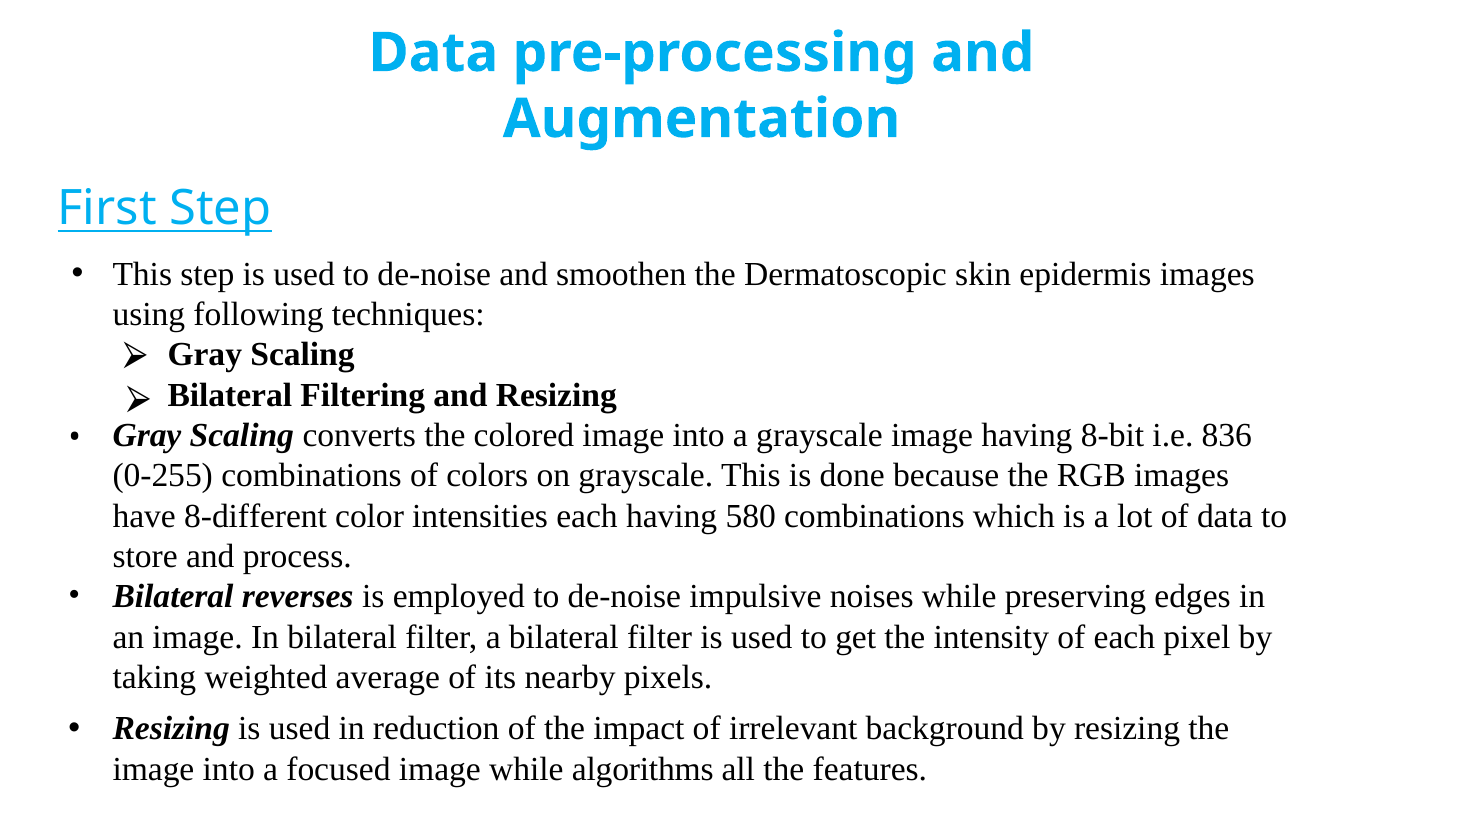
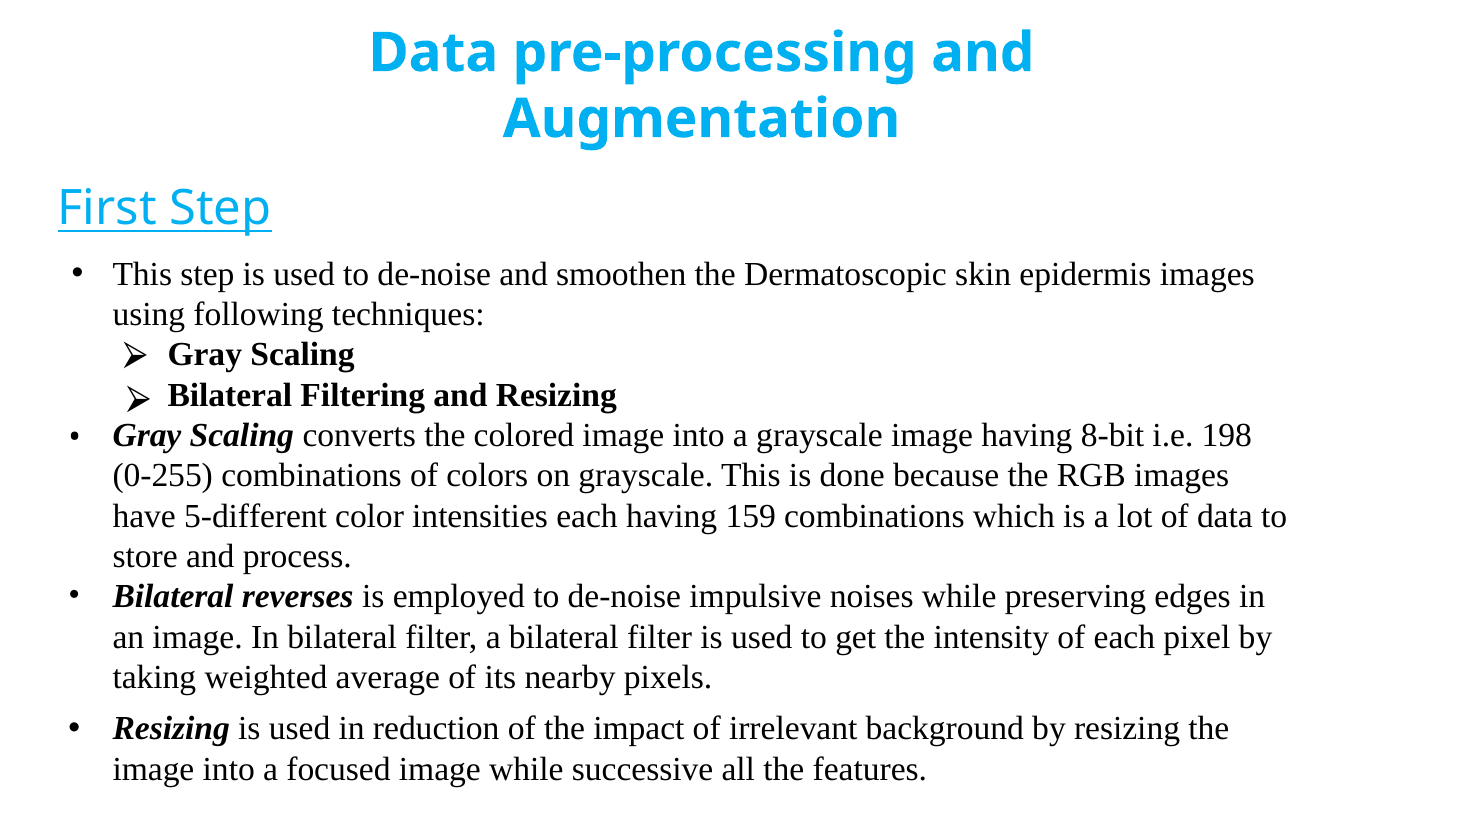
836: 836 -> 198 (1227, 435)
8-different: 8-different -> 5-different (256, 516)
580: 580 -> 159 (751, 516)
algorithms: algorithms -> successive (643, 769)
